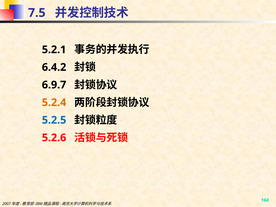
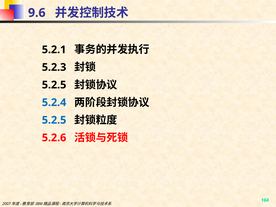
7.5: 7.5 -> 9.6 (37, 13)
6.4.2: 6.4.2 -> 5.2.3 (54, 67)
6.9.7: 6.9.7 -> 5.2.5 (54, 85)
5.2.4 colour: orange -> blue (54, 102)
